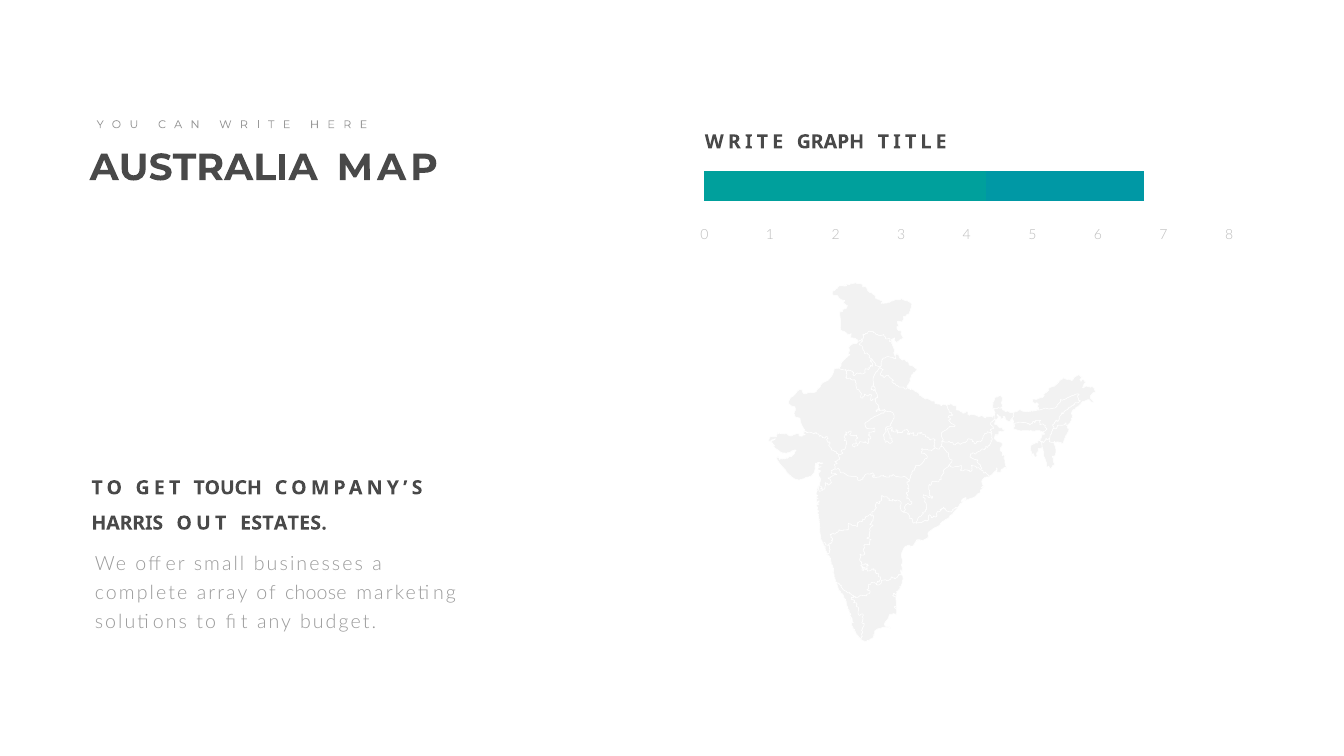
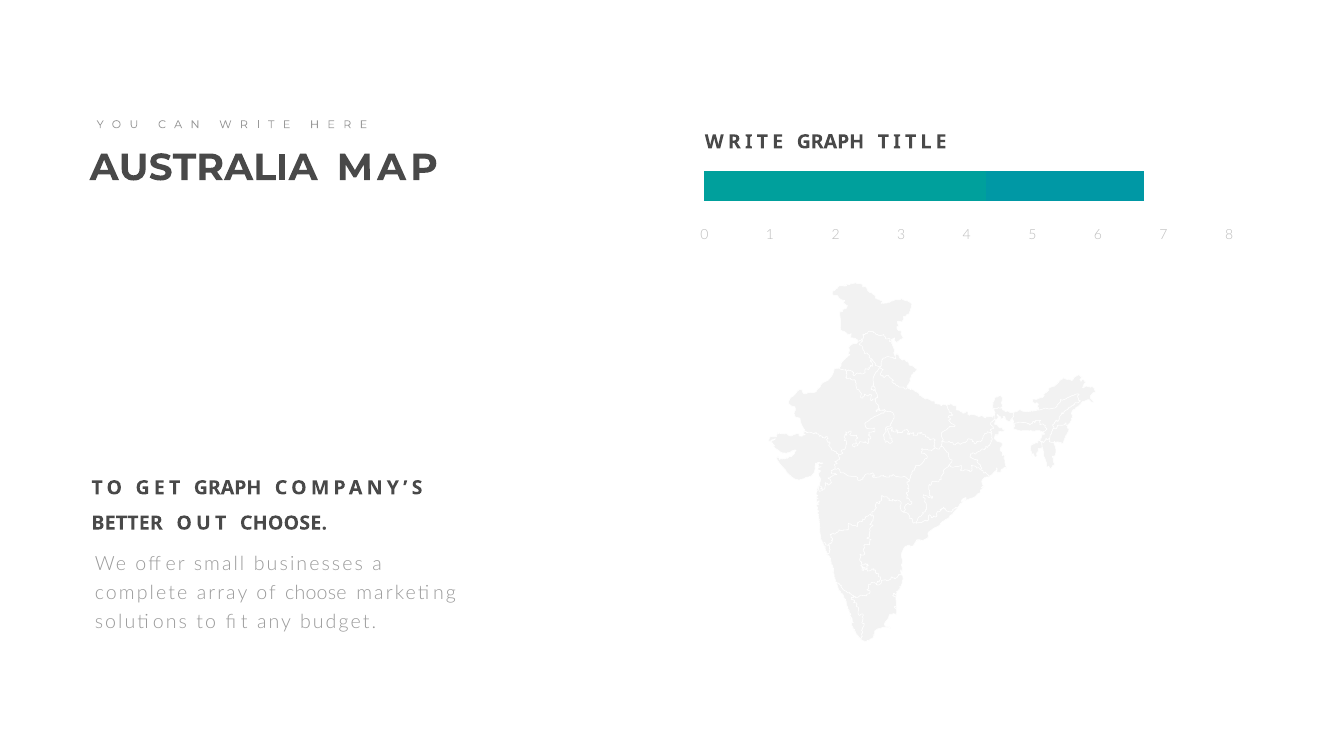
GET TOUCH: TOUCH -> GRAPH (228, 488)
HARRIS: HARRIS -> BETTER (127, 523)
OUT ESTATES: ESTATES -> CHOOSE (283, 523)
